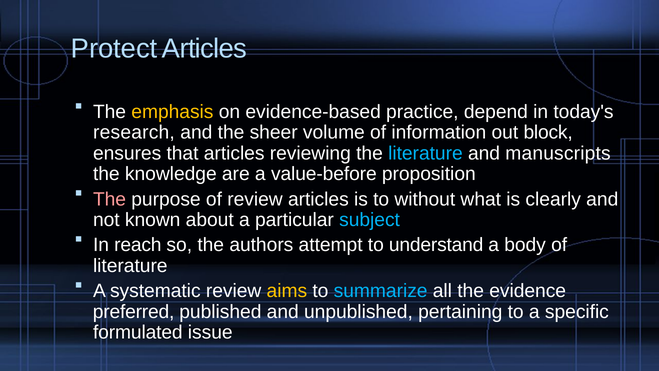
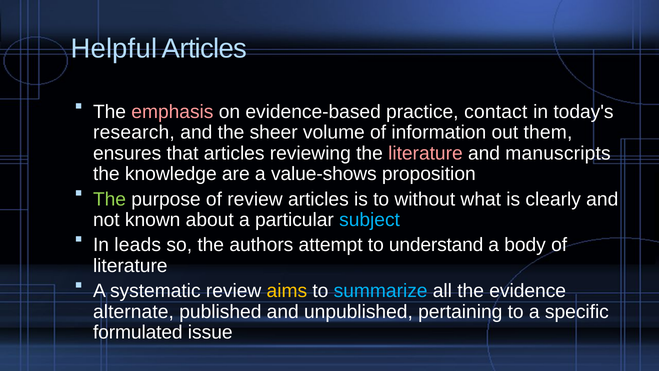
Protect: Protect -> Helpful (114, 48)
emphasis colour: yellow -> pink (172, 112)
depend: depend -> contact (496, 112)
block: block -> them (548, 132)
literature colour: light blue -> pink (425, 153)
value-before: value-before -> value-shows (324, 174)
The colour: pink -> light green (110, 199)
reach: reach -> leads (138, 245)
preferred: preferred -> alternate (133, 312)
